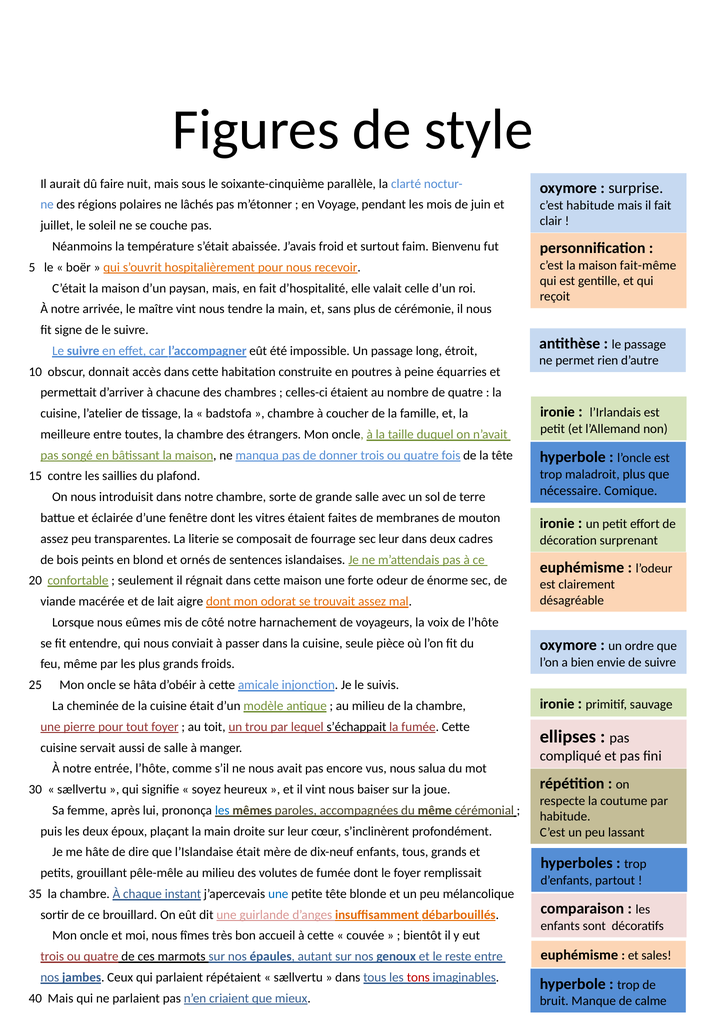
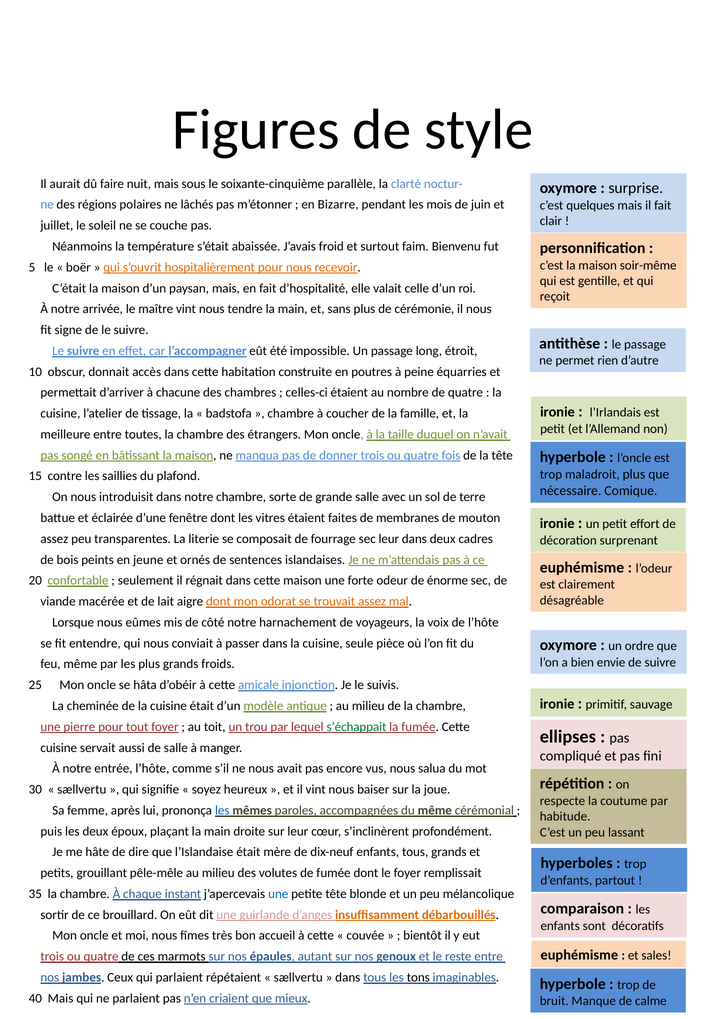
Voyage: Voyage -> Bizarre (338, 205)
c’est habitude: habitude -> quelques (590, 206)
fait-même: fait-même -> soir-même (648, 265)
blond: blond -> jeune (148, 560)
s’échappait colour: black -> green (356, 727)
tons colour: red -> black (418, 978)
